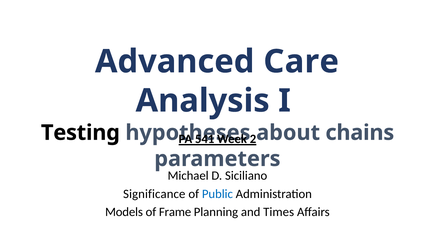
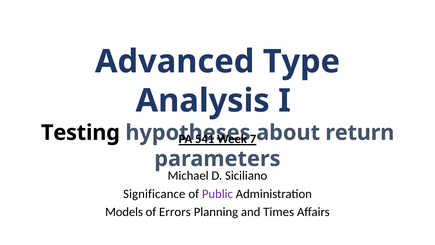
Care: Care -> Type (301, 62)
chains: chains -> return (360, 133)
2: 2 -> 7 (253, 139)
Public colour: blue -> purple (217, 194)
Frame: Frame -> Errors (175, 212)
